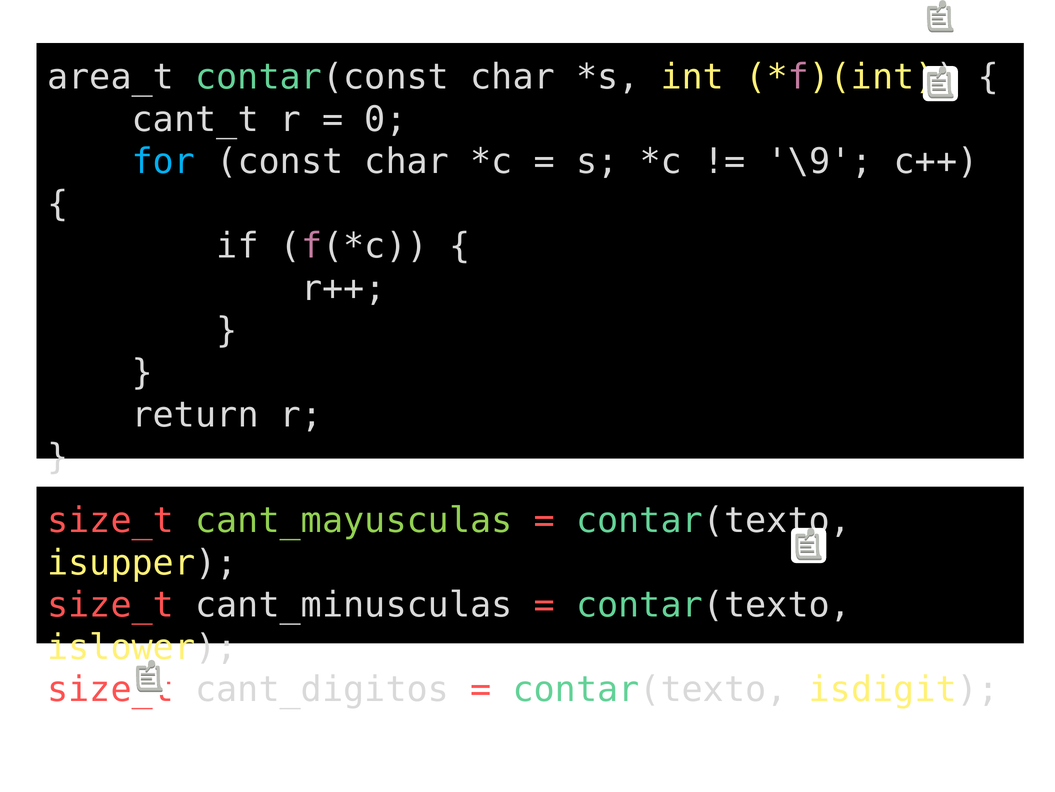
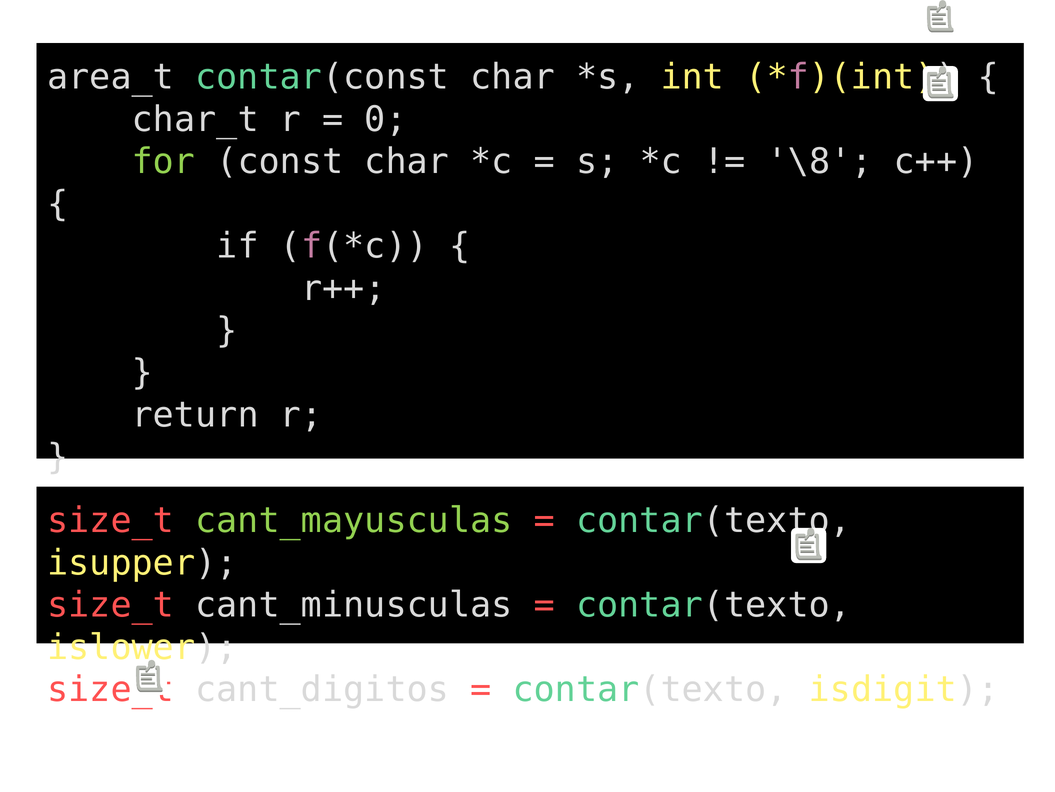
cant_t: cant_t -> char_t (195, 119)
for colour: light blue -> light green (163, 162)
\9: \9 -> \8 (820, 162)
